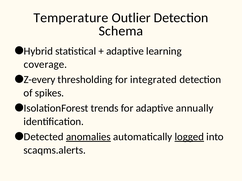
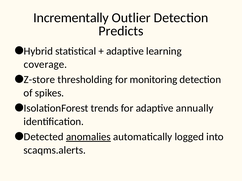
Temperature: Temperature -> Incrementally (71, 18)
Schema: Schema -> Predicts (121, 31)
Z-every: Z-every -> Z-store (39, 80)
integrated: integrated -> monitoring (154, 80)
logged underline: present -> none (189, 137)
